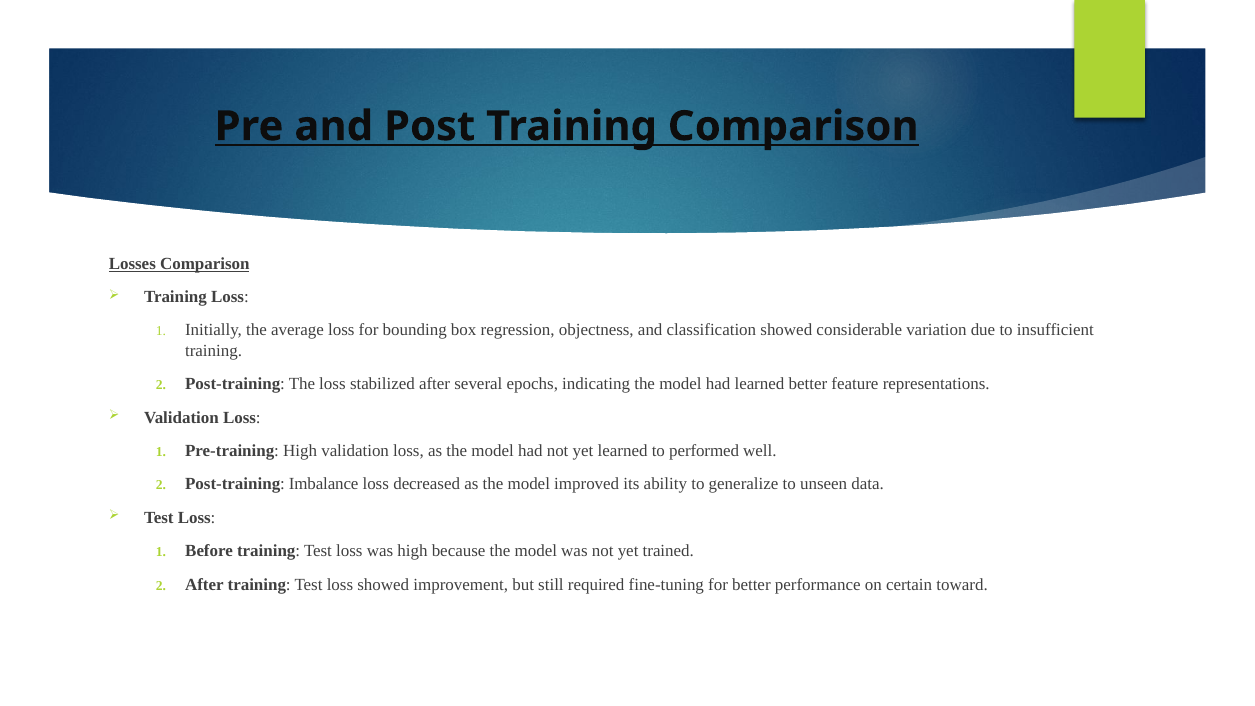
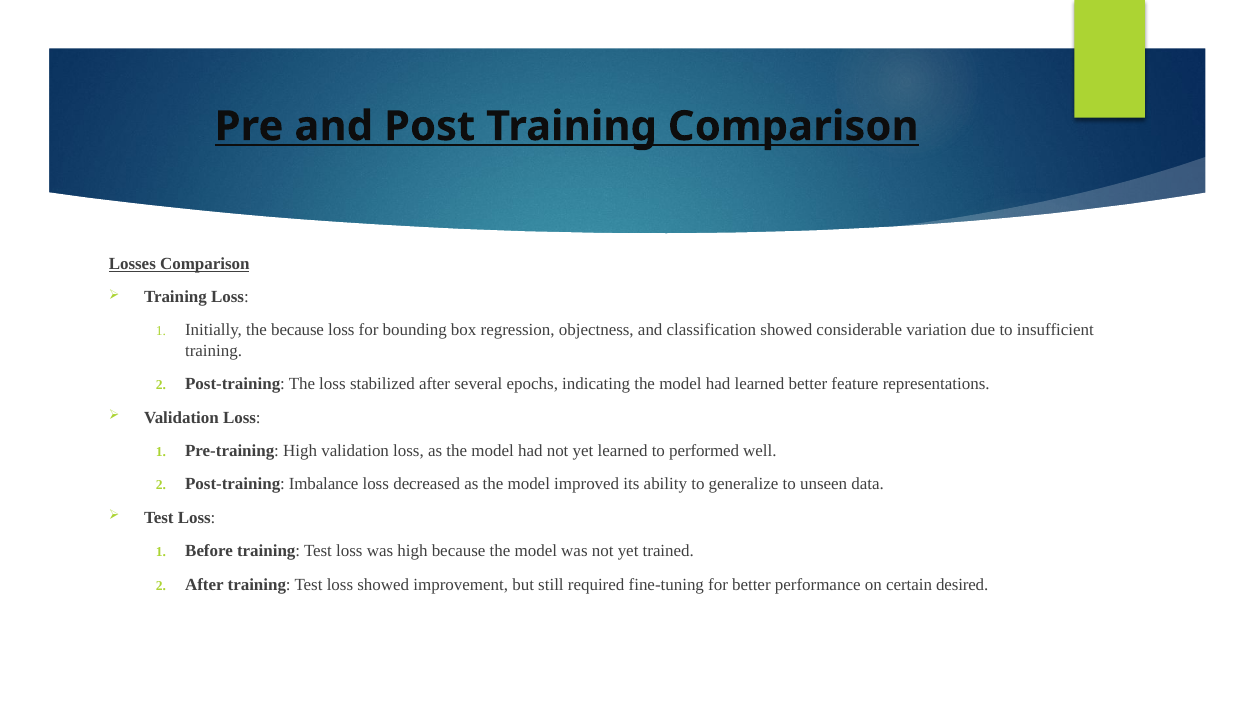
the average: average -> because (298, 330)
toward: toward -> desired (962, 584)
